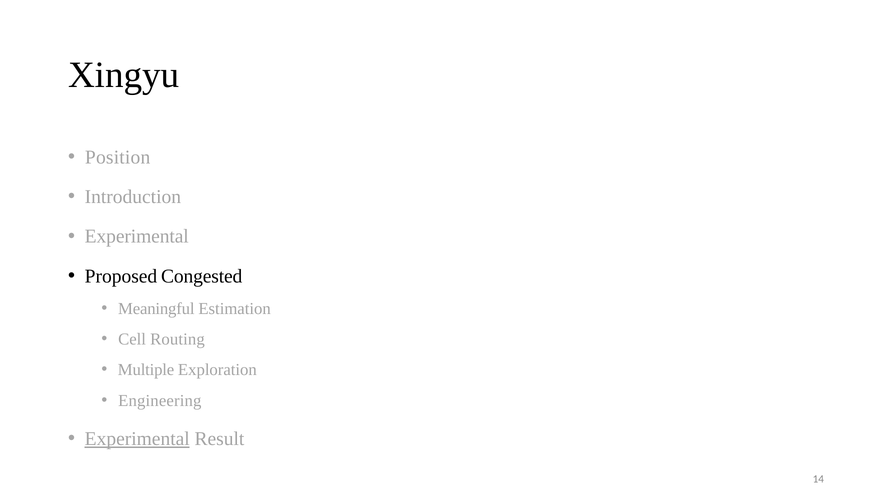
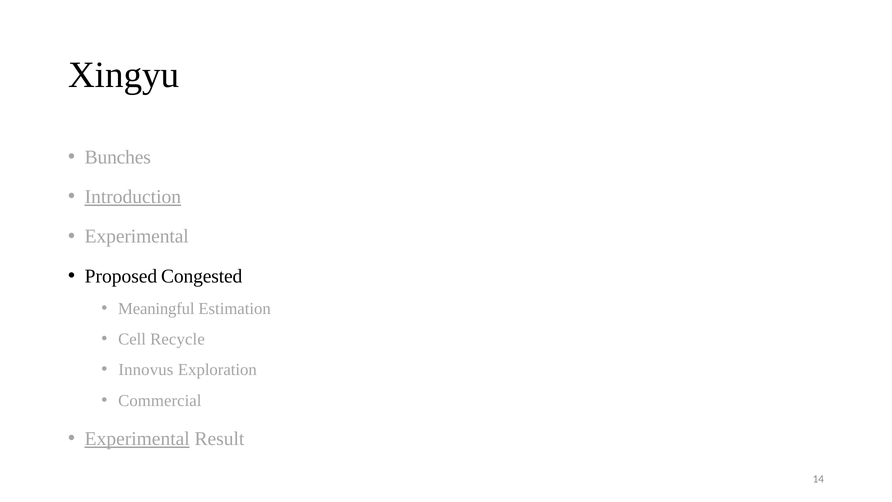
Position: Position -> Bunches (118, 157)
Introduction underline: none -> present (133, 197)
Routing: Routing -> Recycle (177, 339)
Multiple: Multiple -> Innovus (146, 370)
Engineering: Engineering -> Commercial (160, 400)
